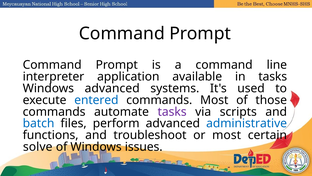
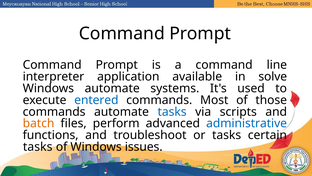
in tasks: tasks -> solve (273, 76)
Windows advanced: advanced -> automate (112, 88)
tasks colour: purple -> blue (172, 111)
batch colour: blue -> orange (39, 123)
or most: most -> tasks (227, 135)
solve: solve -> tasks (38, 147)
